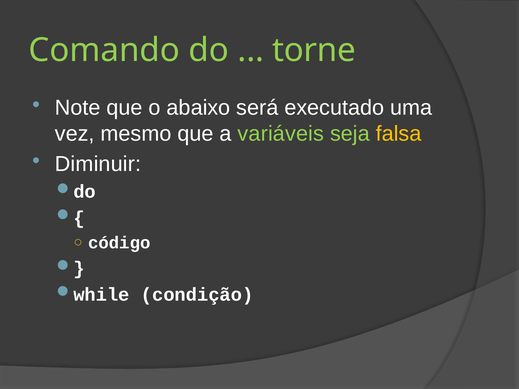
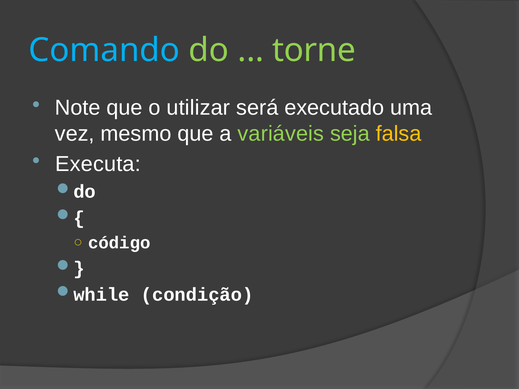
Comando colour: light green -> light blue (104, 50)
abaixo: abaixo -> utilizar (198, 108)
Diminuir: Diminuir -> Executa (98, 164)
